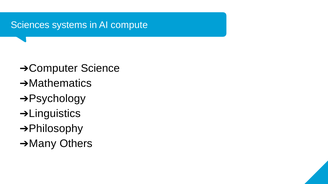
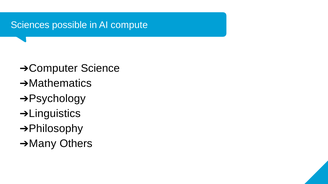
systems: systems -> possible (70, 25)
